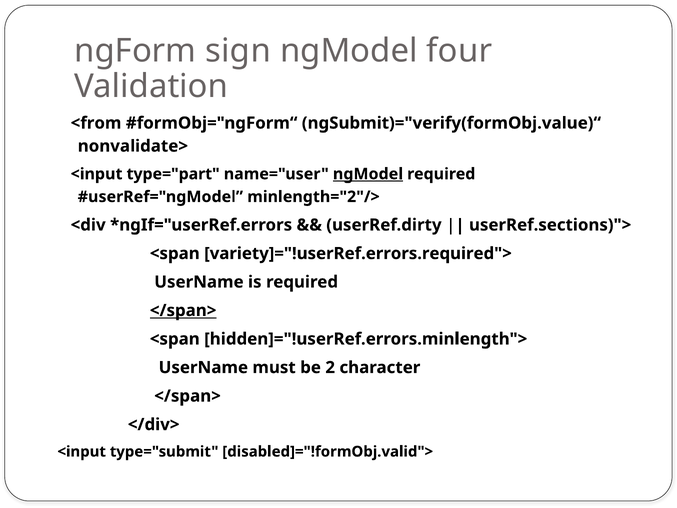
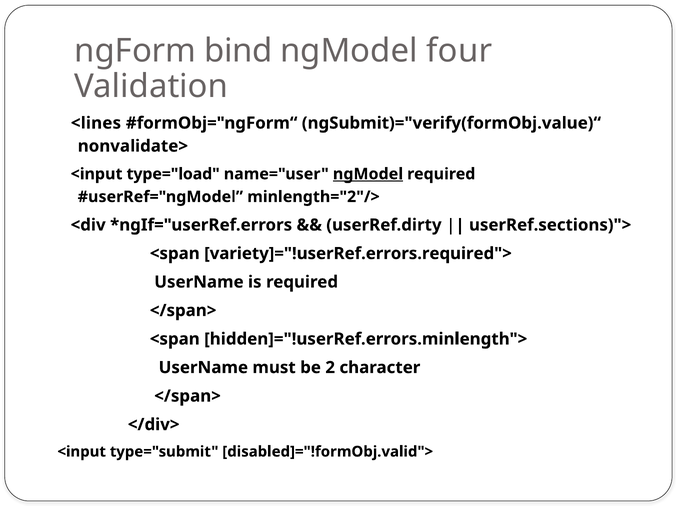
sign: sign -> bind (238, 51)
<from: <from -> <lines (96, 123)
type="part: type="part -> type="load (173, 174)
</span> underline: present -> none (183, 310)
